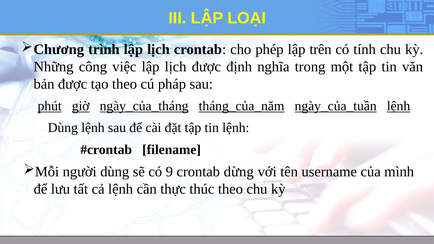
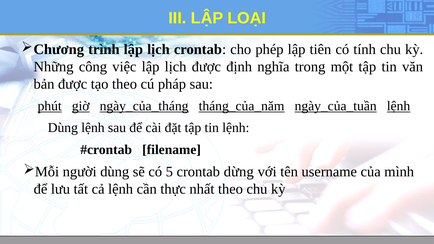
trên: trên -> tiên (320, 49)
9: 9 -> 5 (169, 172)
thúc: thúc -> nhất (202, 189)
